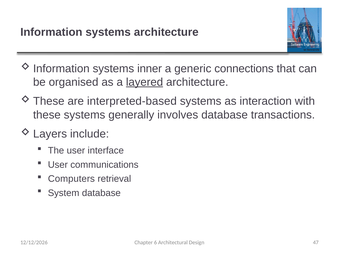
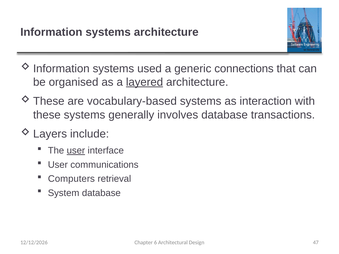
inner: inner -> used (150, 69)
interpreted-based: interpreted-based -> vocabulary-based (132, 101)
user underline: none -> present (76, 151)
